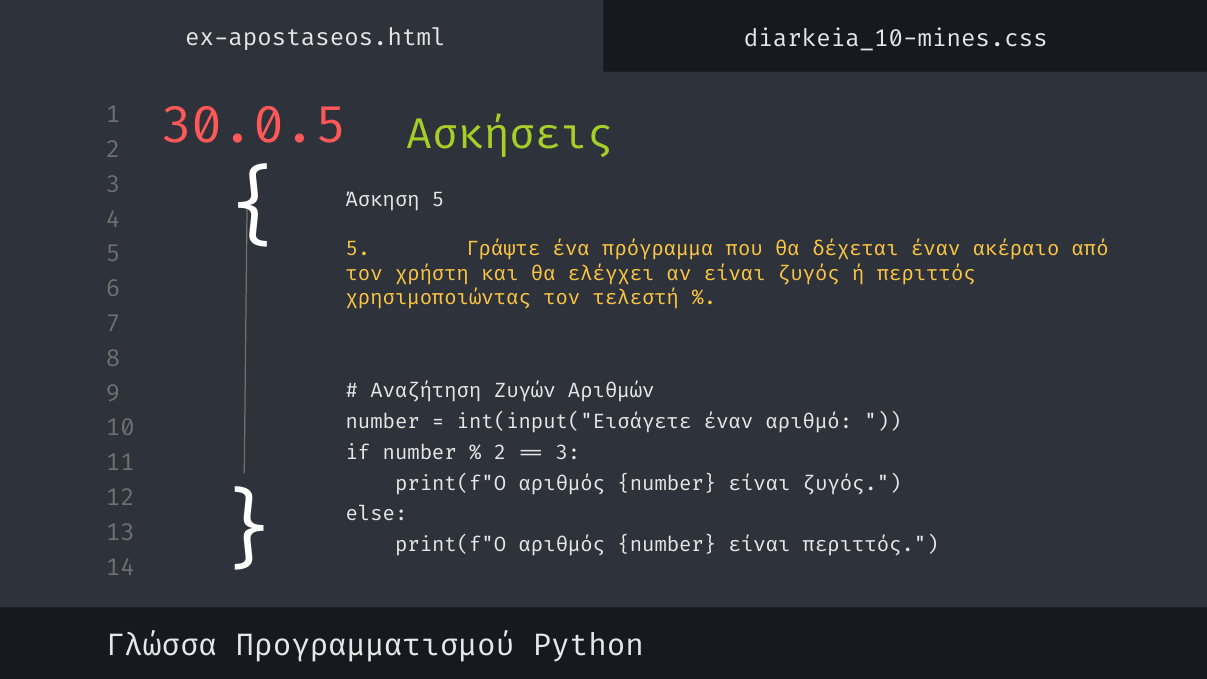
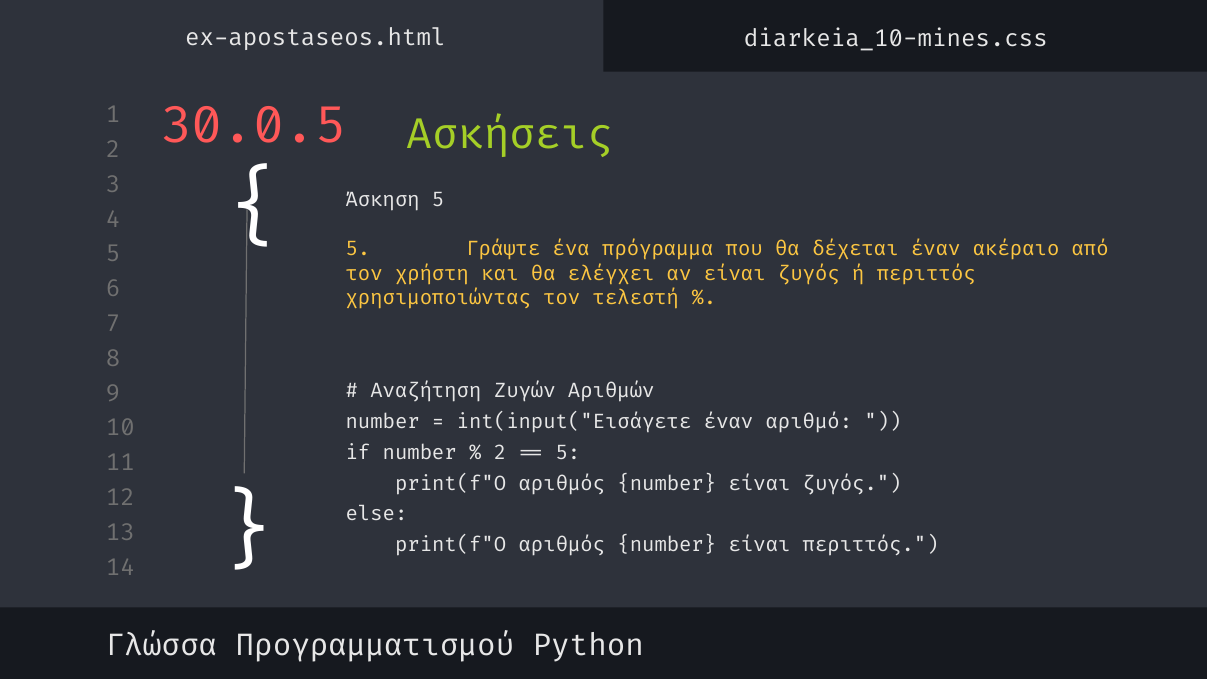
3: 3 -> 5 (568, 453)
